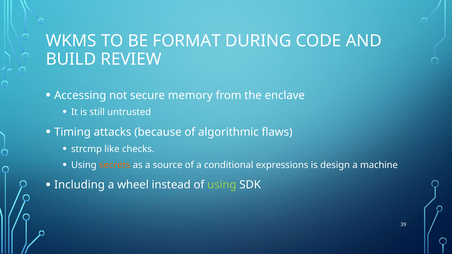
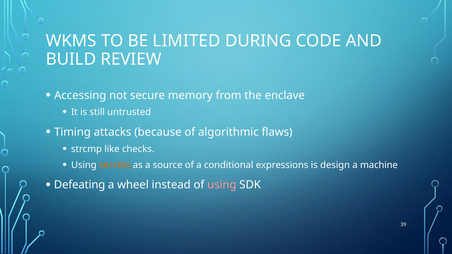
FORMAT: FORMAT -> LIMITED (187, 41)
Including: Including -> Defeating (80, 185)
using colour: light green -> pink (222, 185)
